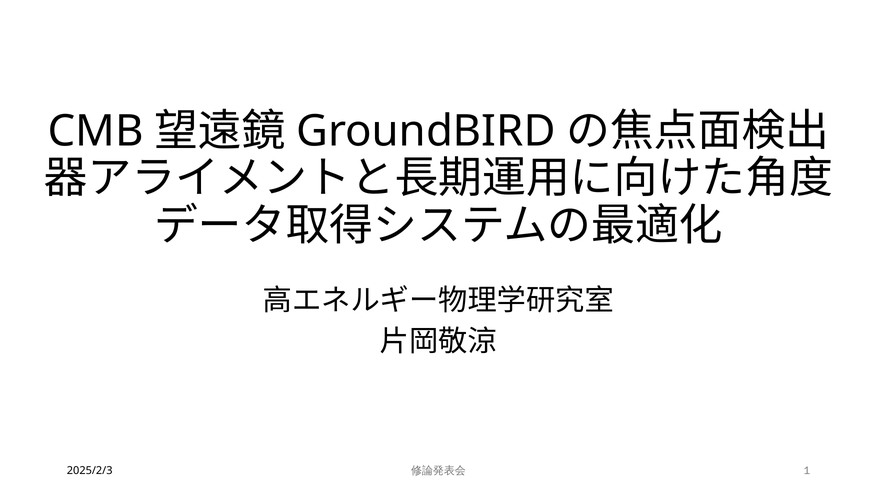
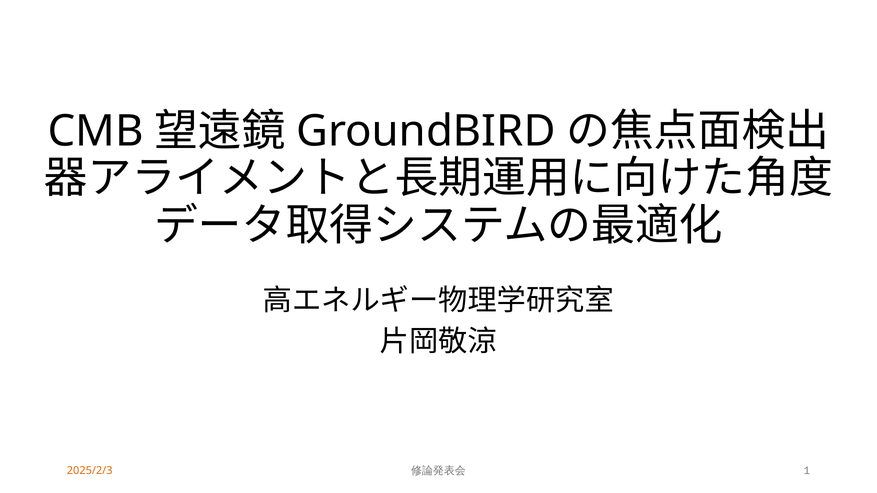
2025/2/3 colour: black -> orange (90, 471)
